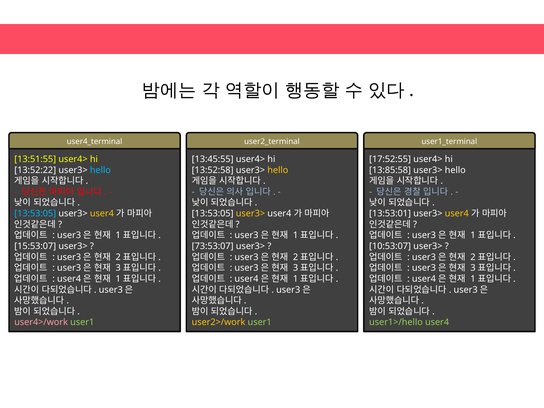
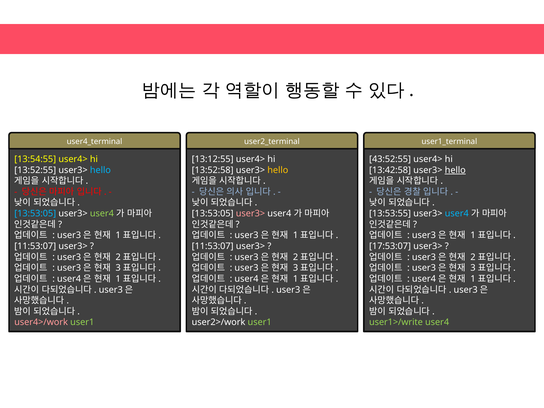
13:51:55: 13:51:55 -> 13:54:55 (35, 159)
13:45:55: 13:45:55 -> 13:12:55 (213, 159)
17:52:55: 17:52:55 -> 43:52:55 (390, 159)
13:52:22: 13:52:22 -> 13:52:55 (35, 170)
13:85:58: 13:85:58 -> 13:42:58 (390, 170)
hello underline: none -> present (455, 170)
user4 colour: yellow -> light green (102, 214)
user3> colour: yellow -> pink (250, 214)
13:53:01: 13:53:01 -> 13:53:55 (390, 214)
user4 colour: yellow -> light blue (457, 214)
15:53:07: 15:53:07 -> 11:53:07 (35, 246)
73:53:07: 73:53:07 -> 11:53:07 (213, 246)
10:53:07: 10:53:07 -> 17:53:07 (390, 246)
user2>/work colour: yellow -> white (219, 322)
user1>/hello: user1>/hello -> user1>/write (396, 322)
